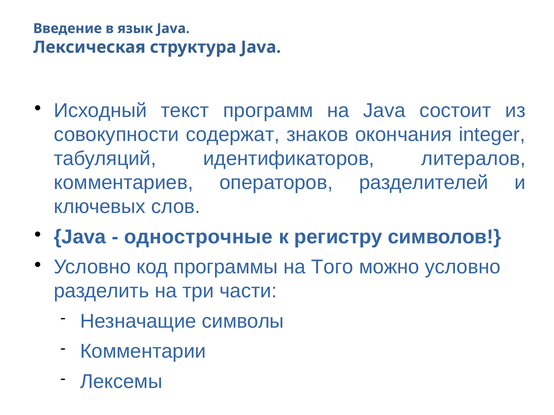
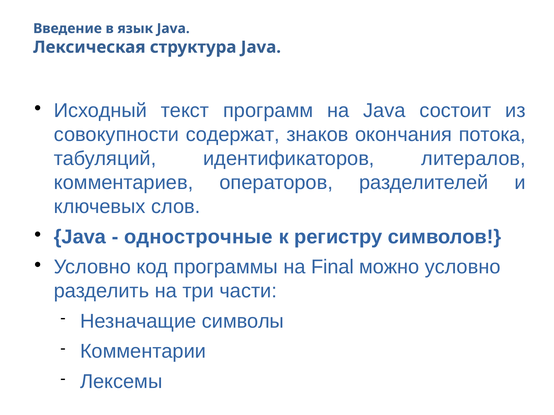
integer: integer -> потока (492, 135)
Того: Того -> Final (333, 267)
